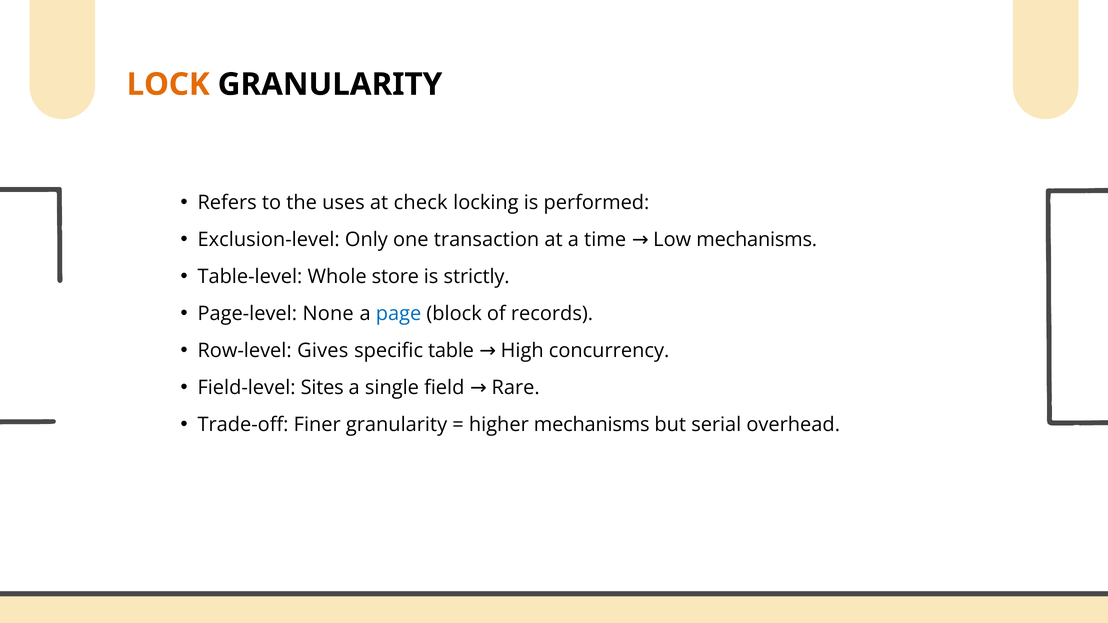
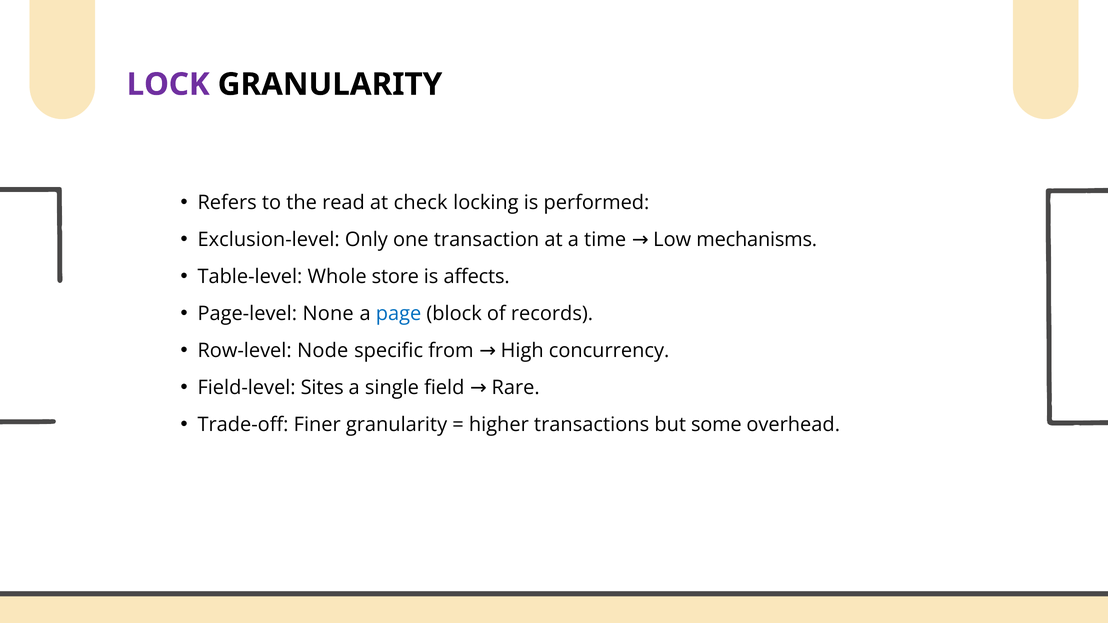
LOCK colour: orange -> purple (168, 84)
uses: uses -> read (343, 203)
strictly: strictly -> affects (477, 277)
Gives: Gives -> Node (323, 351)
table: table -> from (451, 351)
higher mechanisms: mechanisms -> transactions (592, 425)
serial: serial -> some (716, 425)
